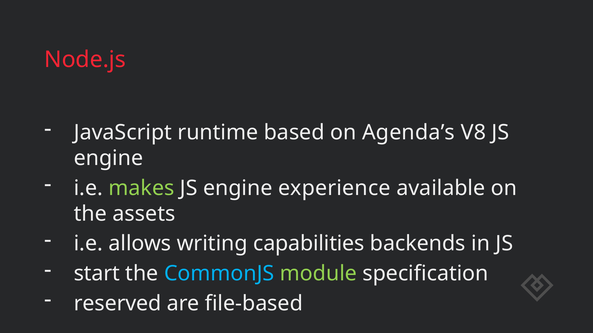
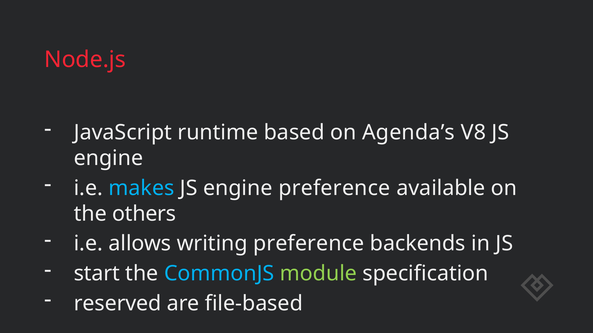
makes colour: light green -> light blue (141, 188)
engine experience: experience -> preference (334, 188)
assets: assets -> others (144, 214)
writing capabilities: capabilities -> preference (309, 244)
